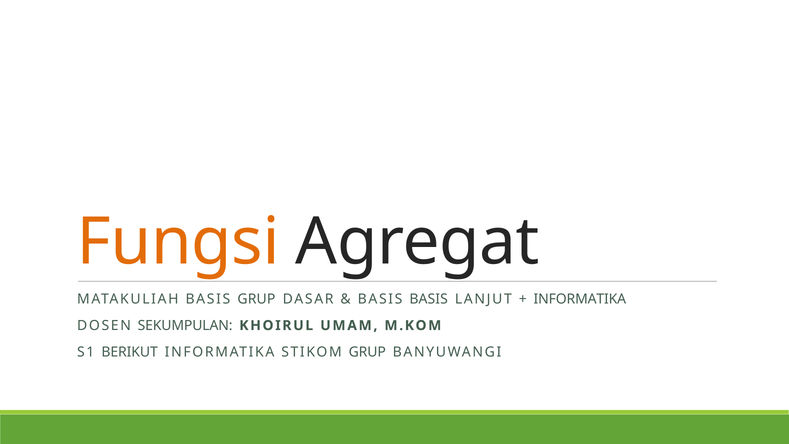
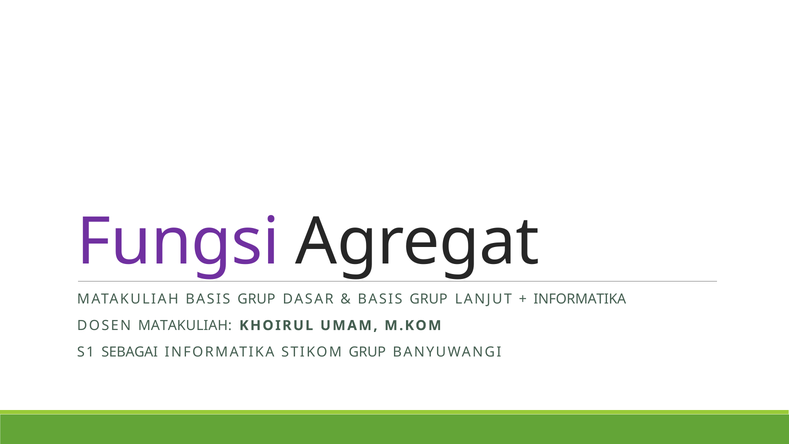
Fungsi colour: orange -> purple (178, 242)
BASIS: BASIS -> GRUP (429, 299)
DOSEN SEKUMPULAN: SEKUMPULAN -> MATAKULIAH (185, 325)
BERIKUT: BERIKUT -> SEBAGAI (130, 352)
